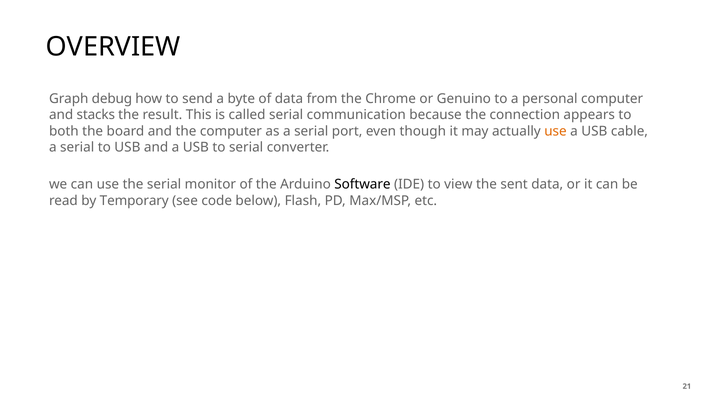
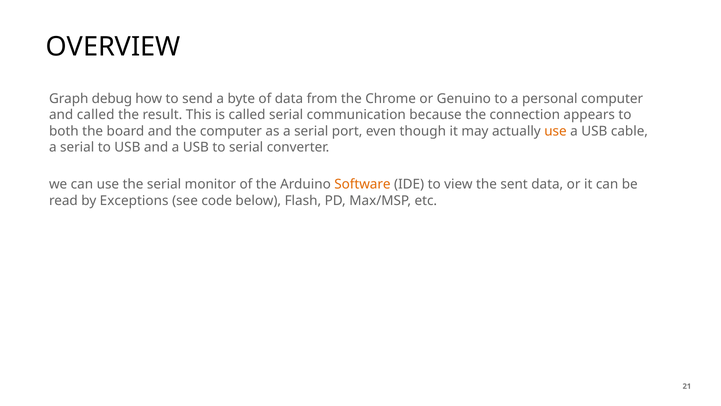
and stacks: stacks -> called (96, 115)
Software colour: black -> orange (362, 184)
Temporary: Temporary -> Exceptions (134, 200)
